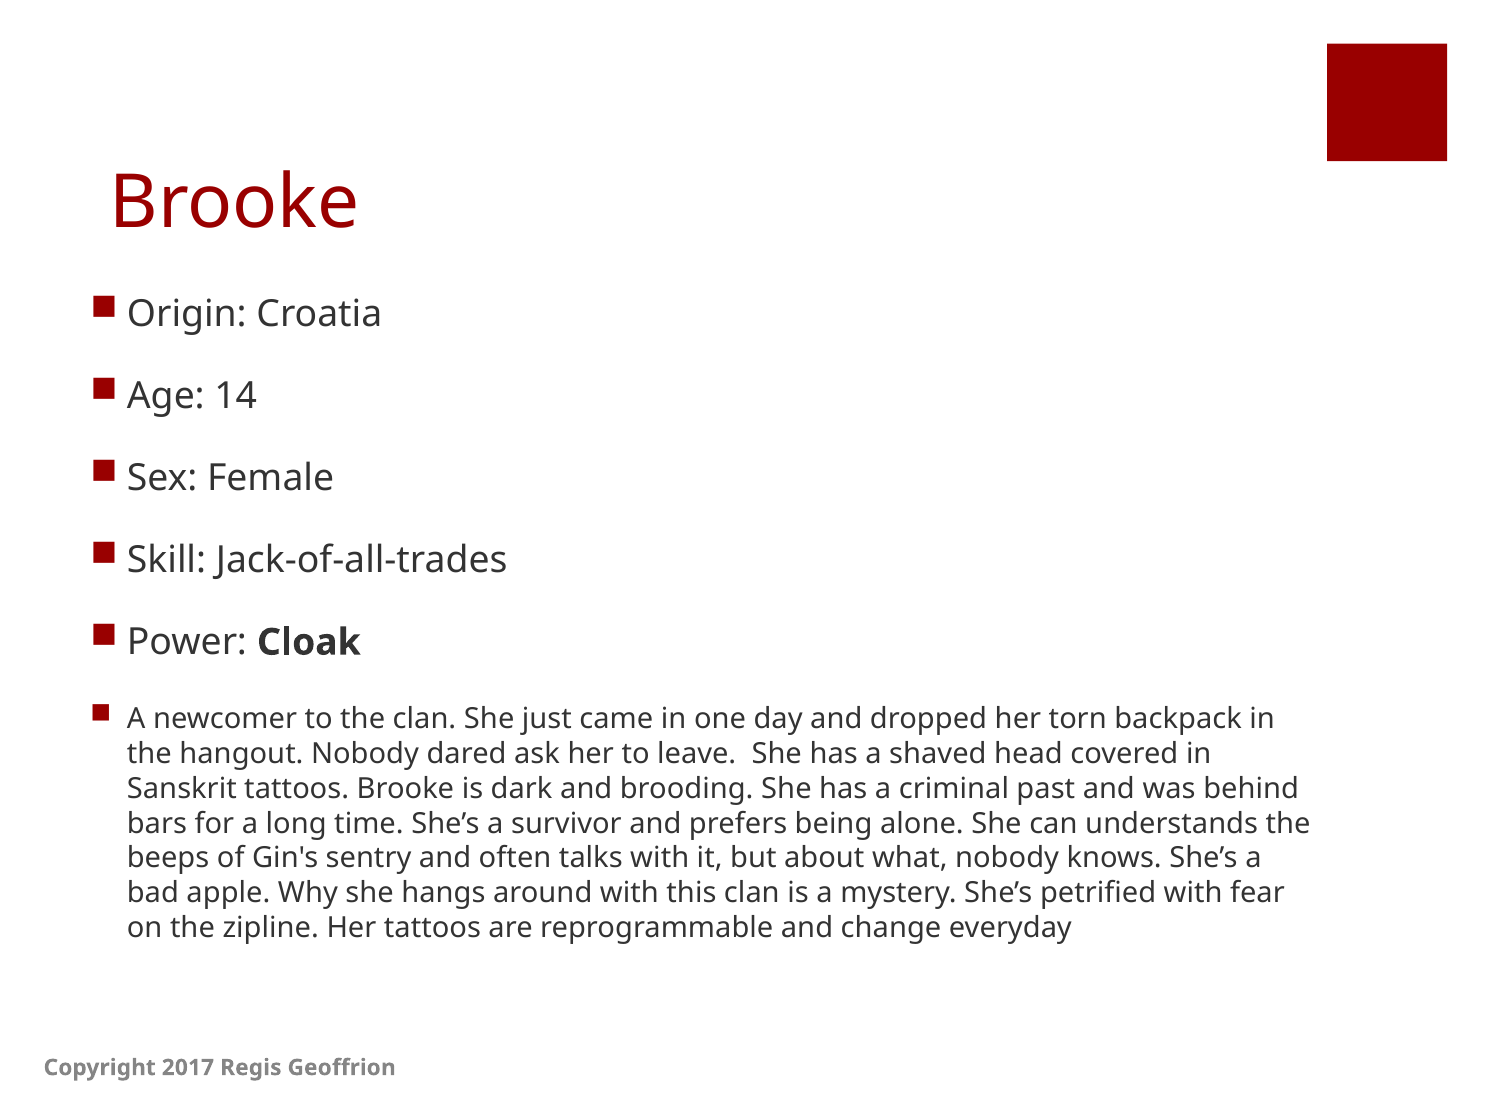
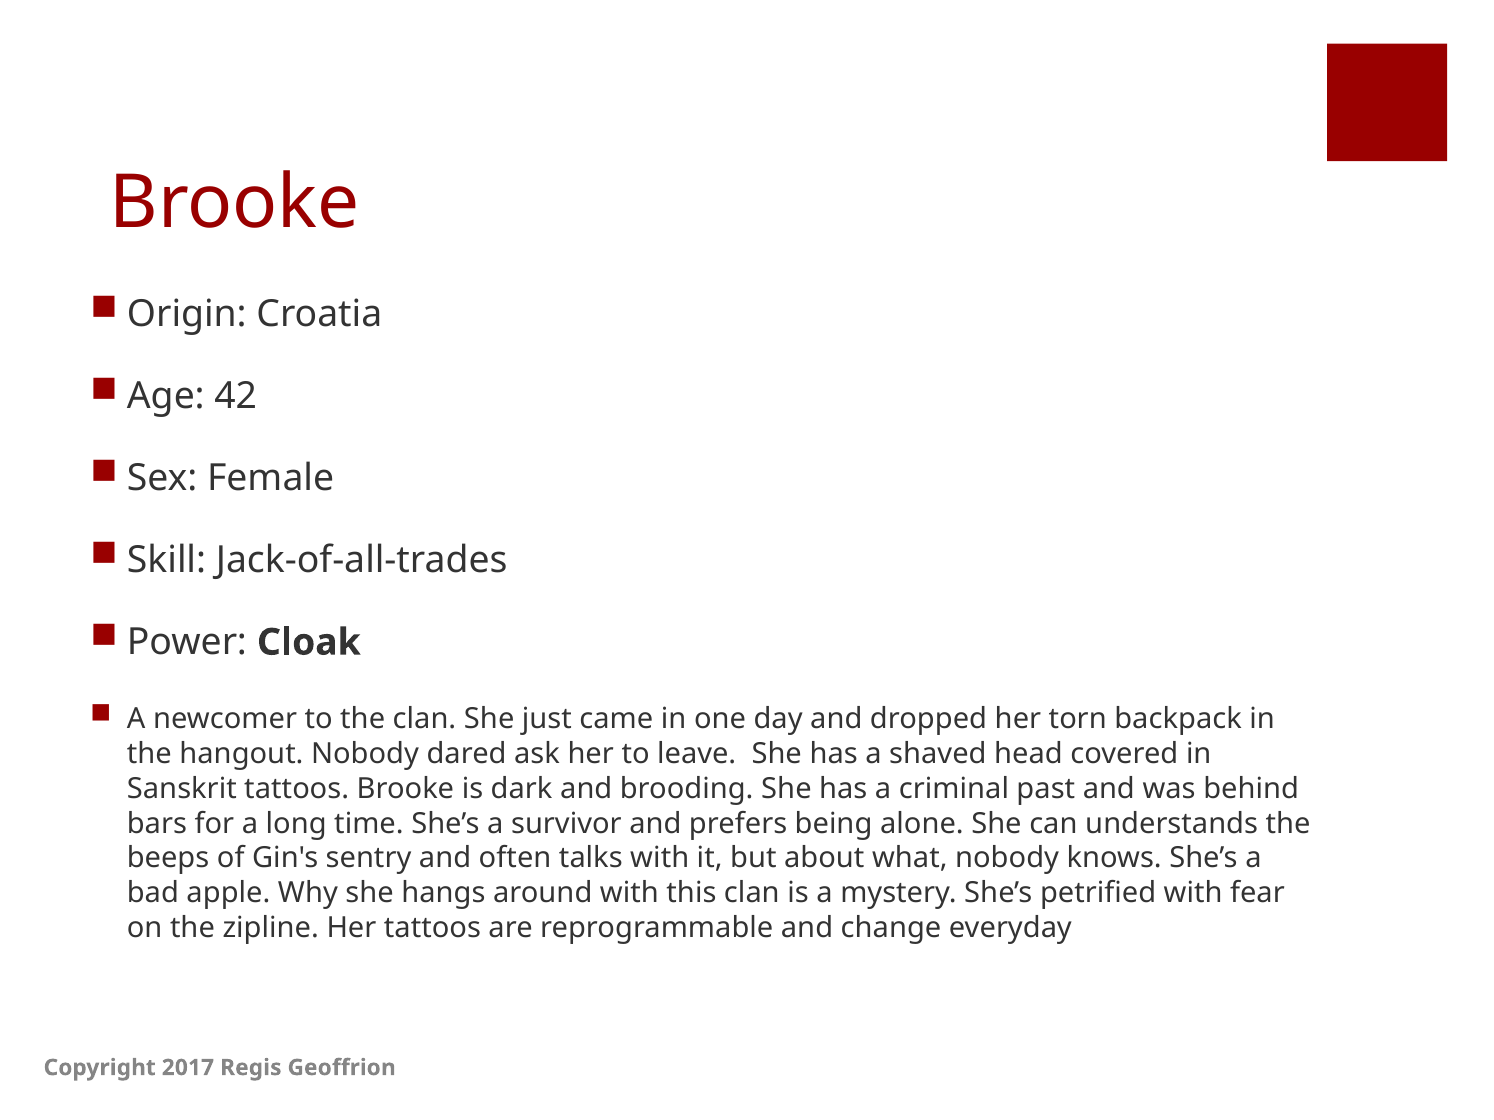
14: 14 -> 42 (236, 396)
